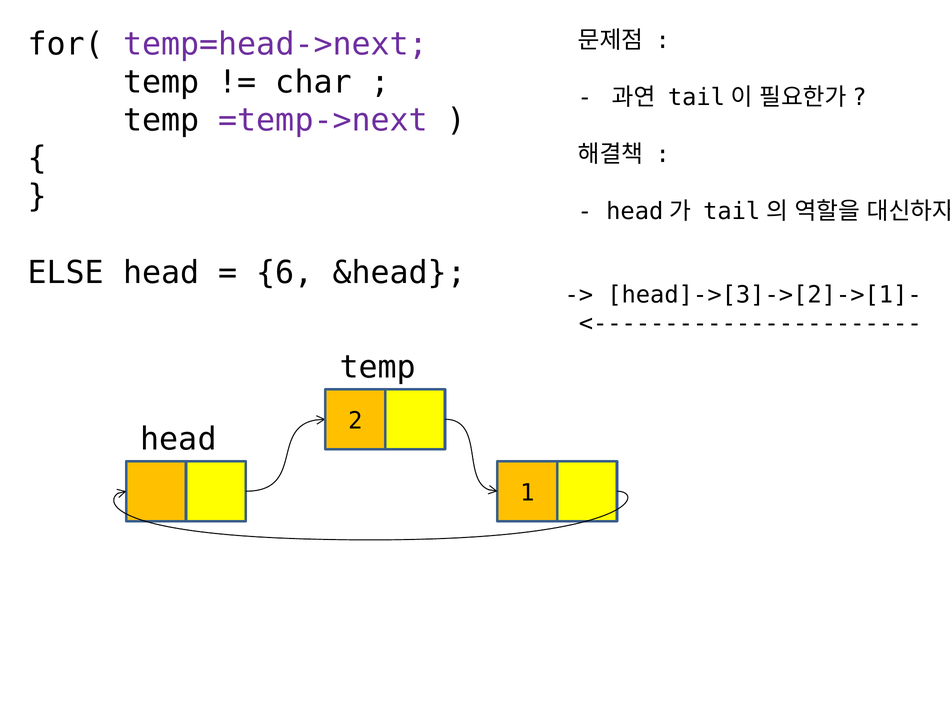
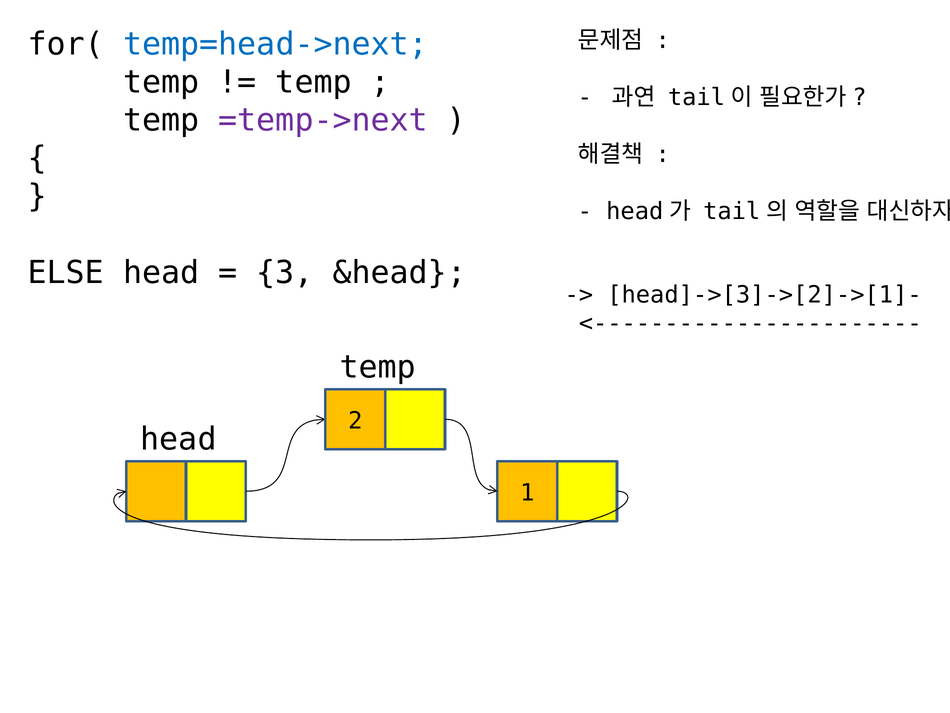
temp=head->next colour: purple -> blue (276, 44)
char: char -> temp (314, 82)
6: 6 -> 3 (285, 272)
